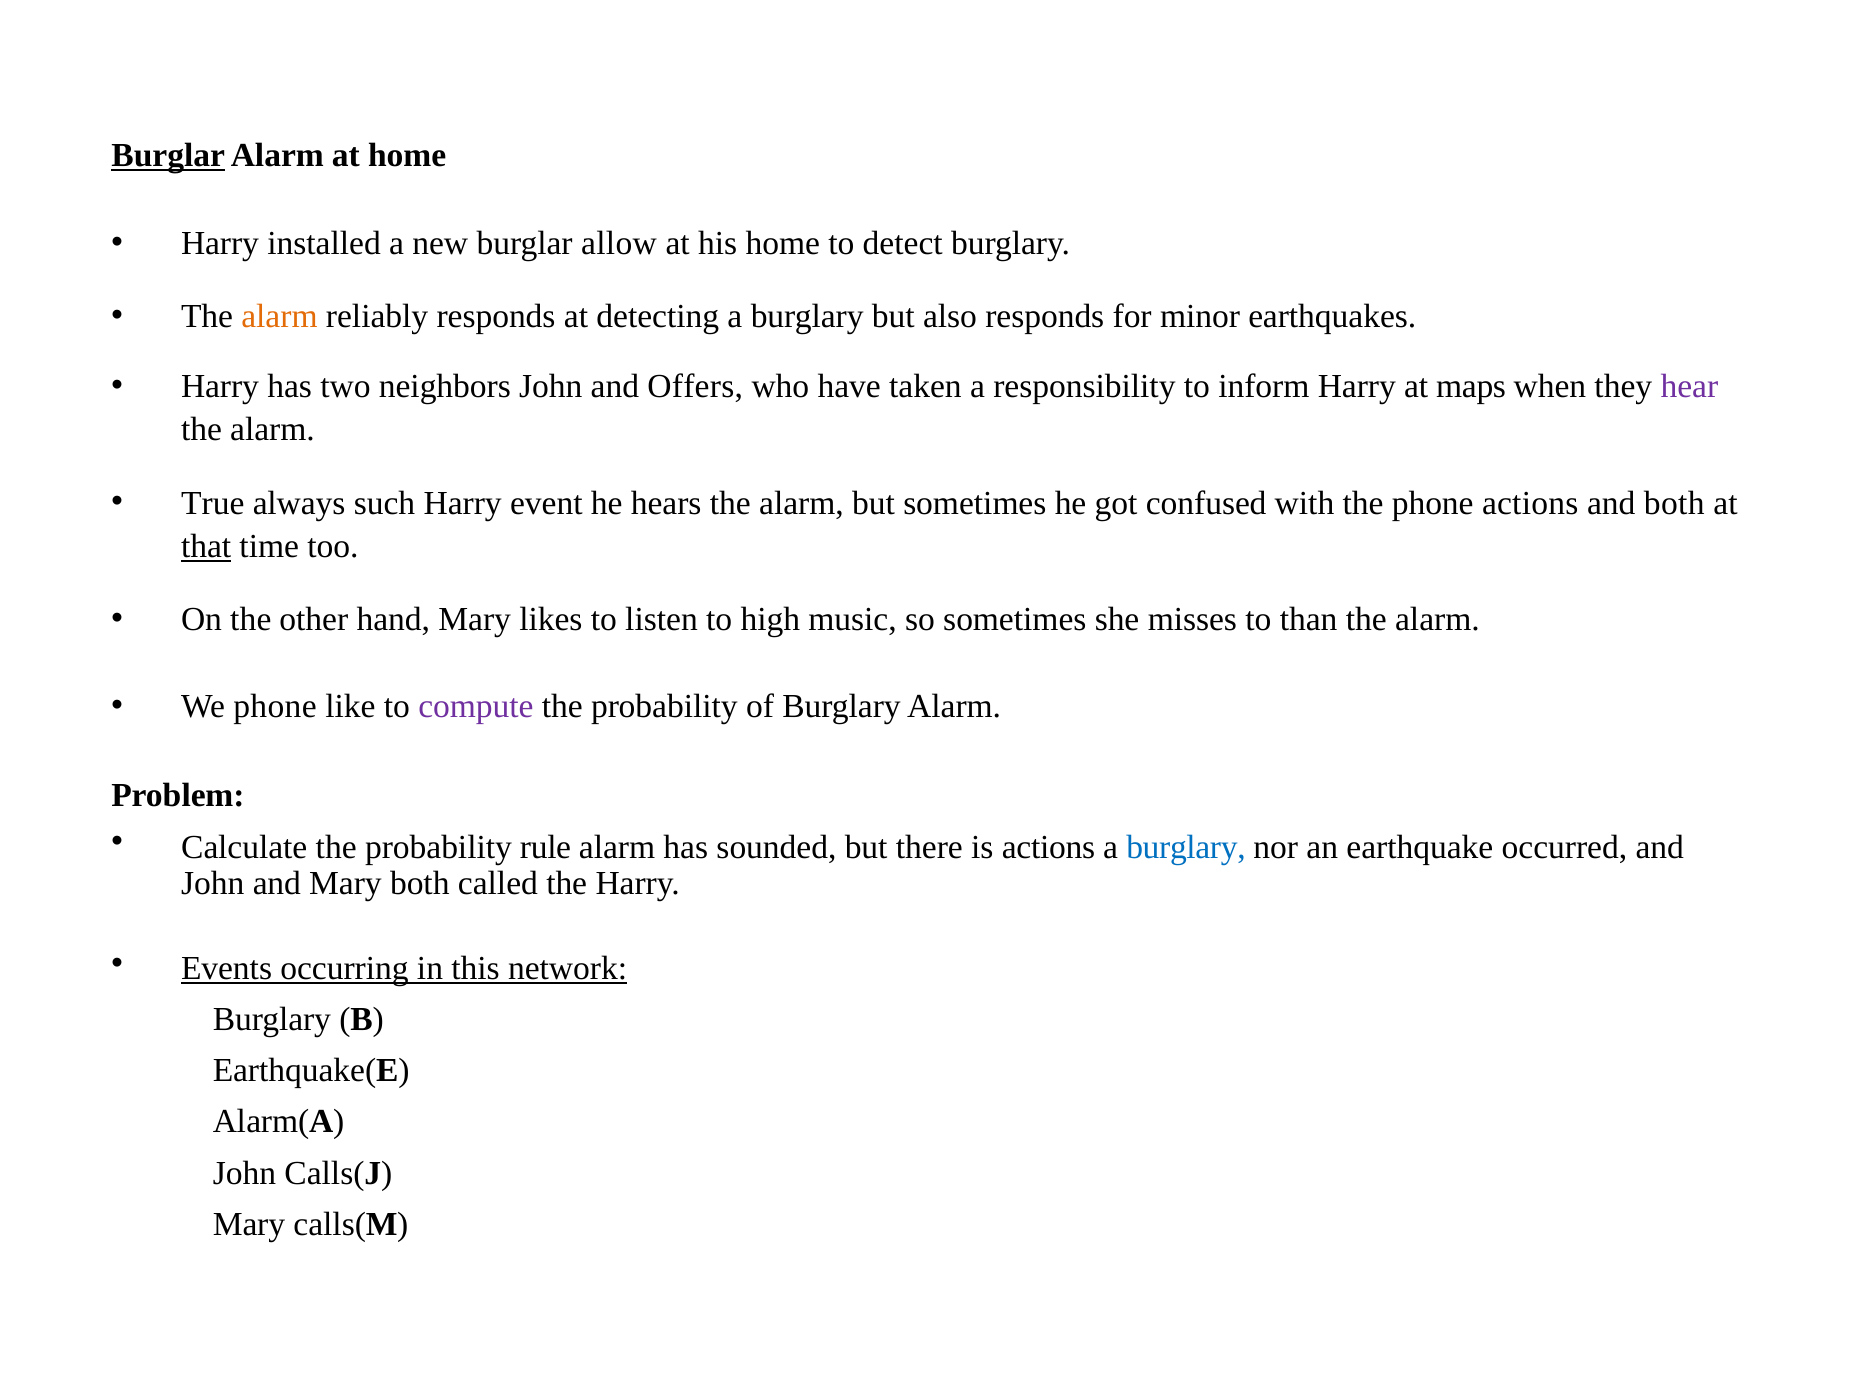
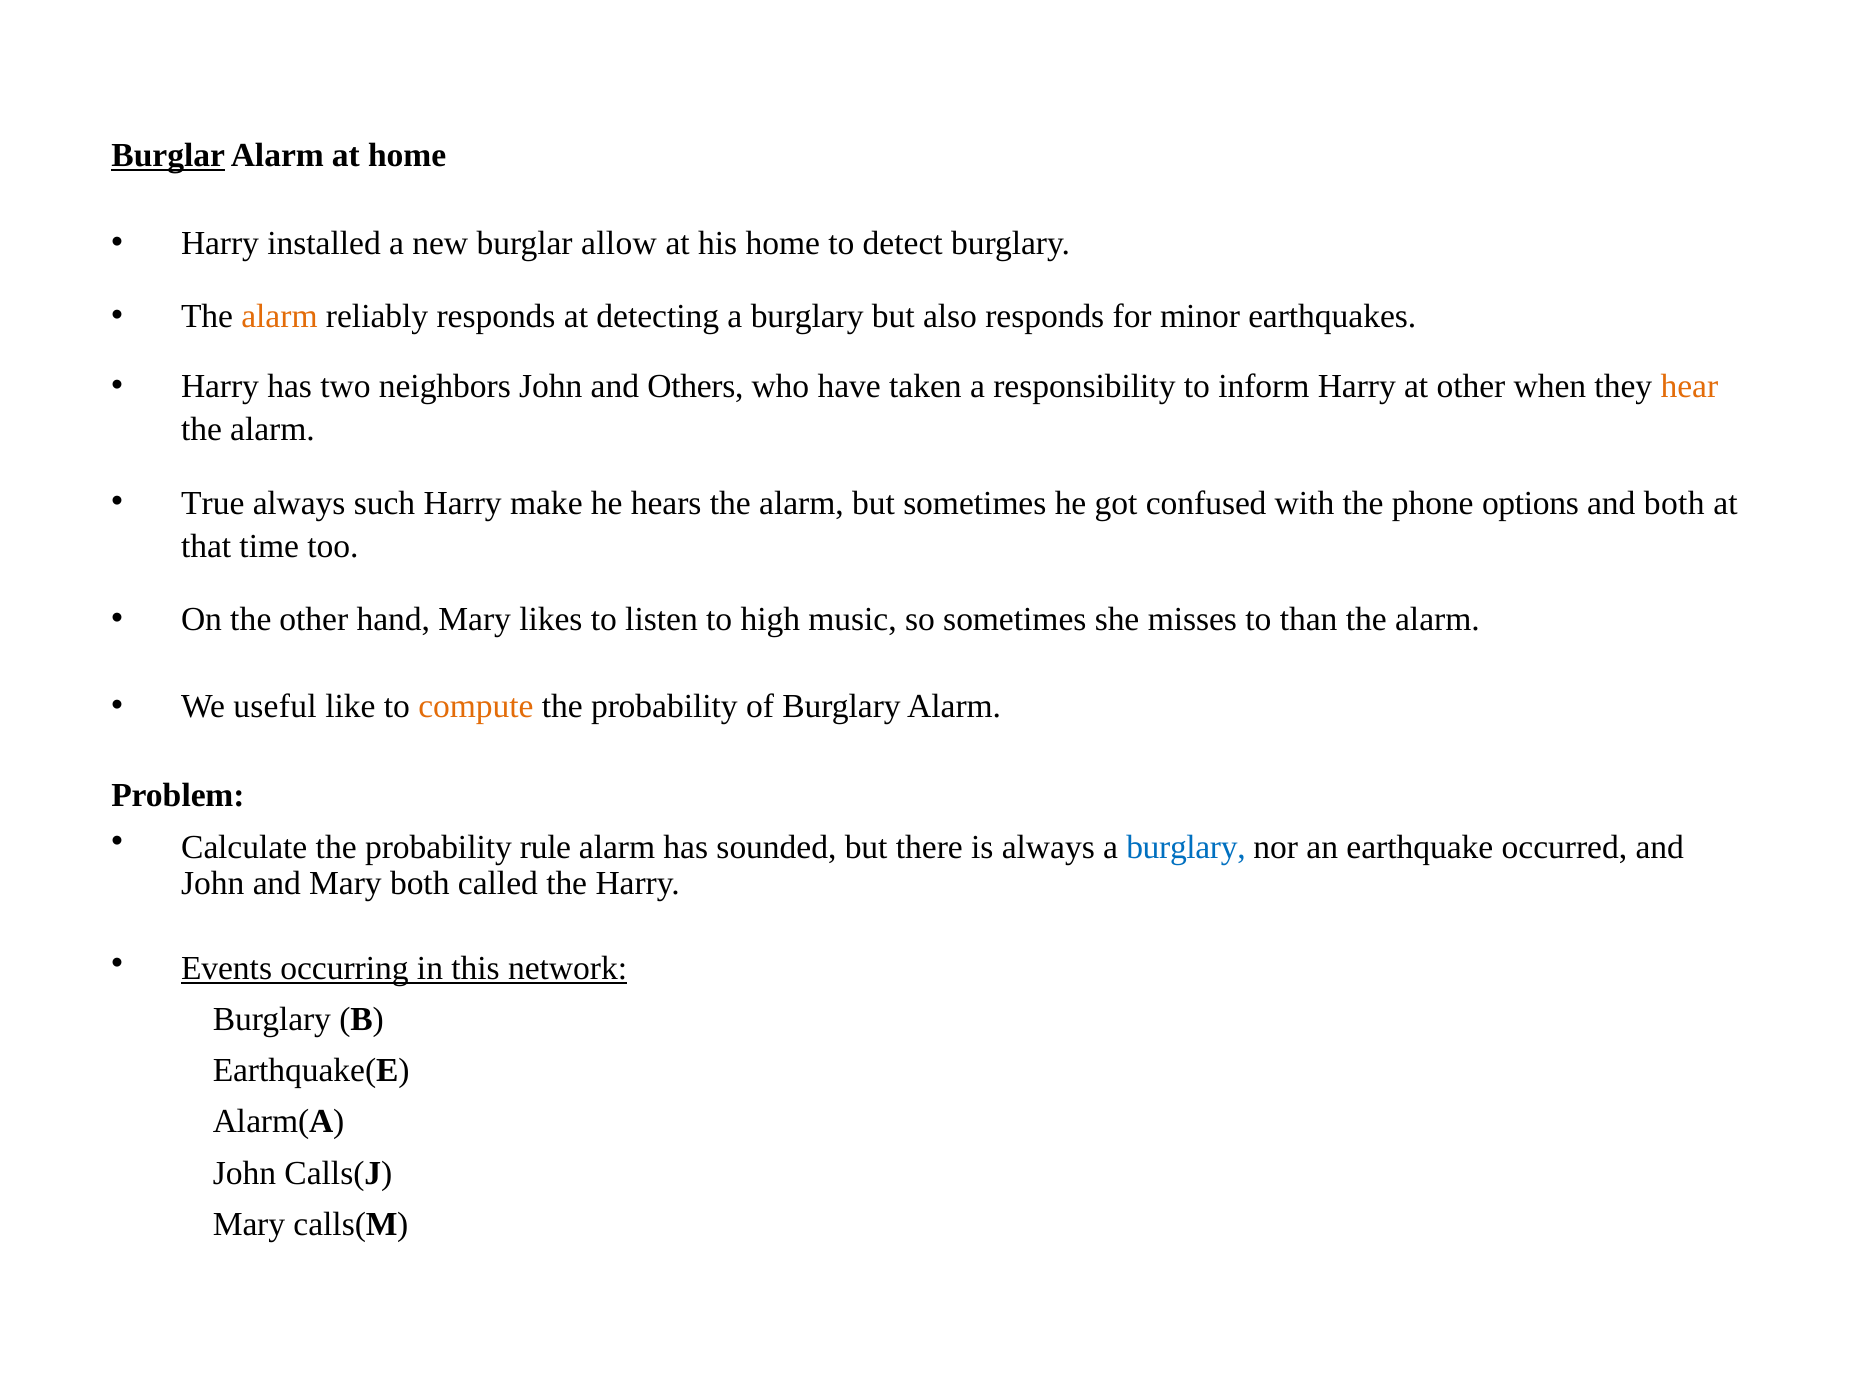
Offers: Offers -> Others (695, 386)
at maps: maps -> other (1471, 386)
hear colour: purple -> orange (1689, 386)
event: event -> make (546, 503)
phone actions: actions -> options (1531, 503)
that underline: present -> none (206, 546)
We phone: phone -> useful (275, 707)
compute colour: purple -> orange (476, 707)
is actions: actions -> always (1048, 847)
